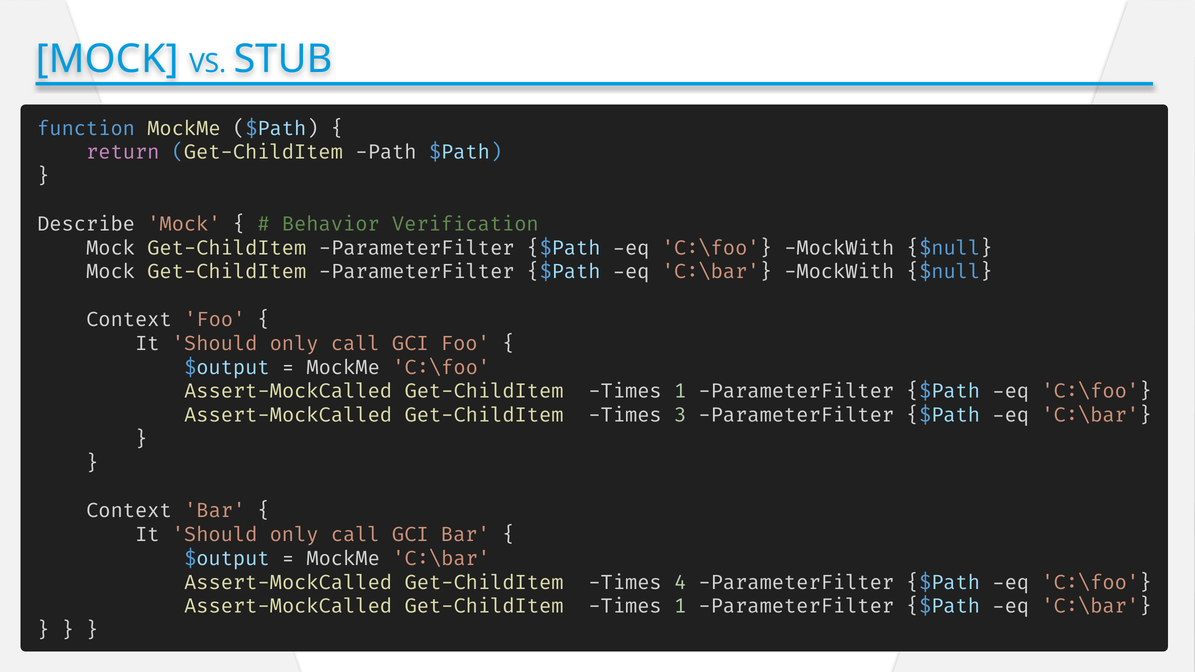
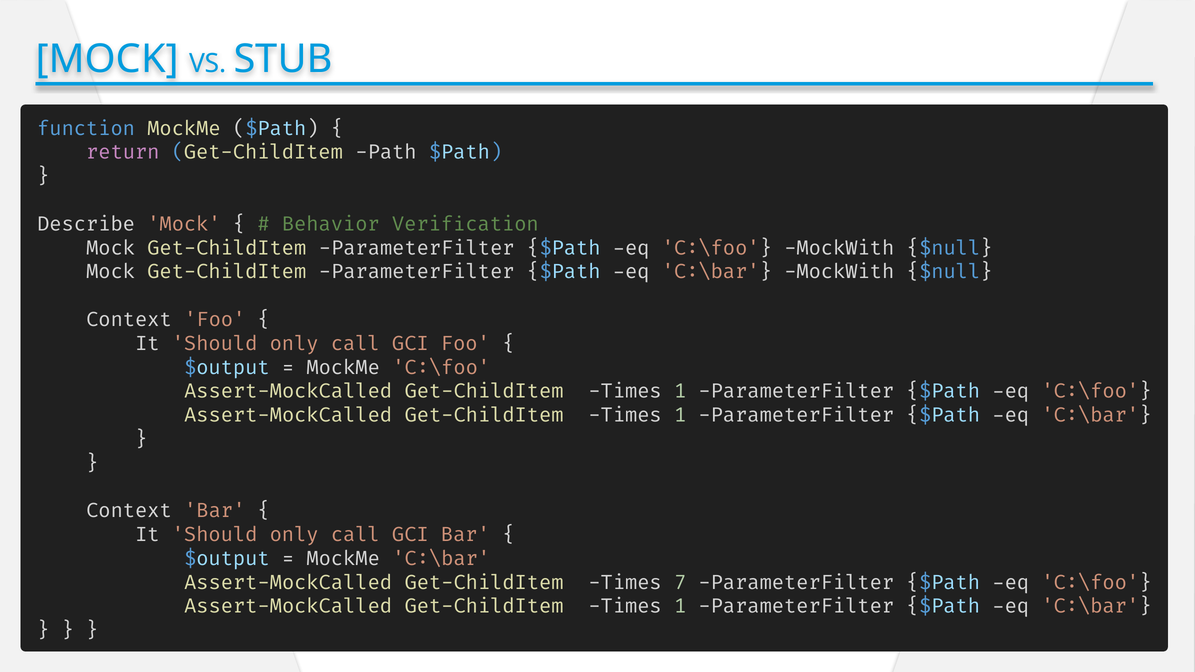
3: 3 -> 1 (680, 415)
4: 4 -> 7 (680, 583)
